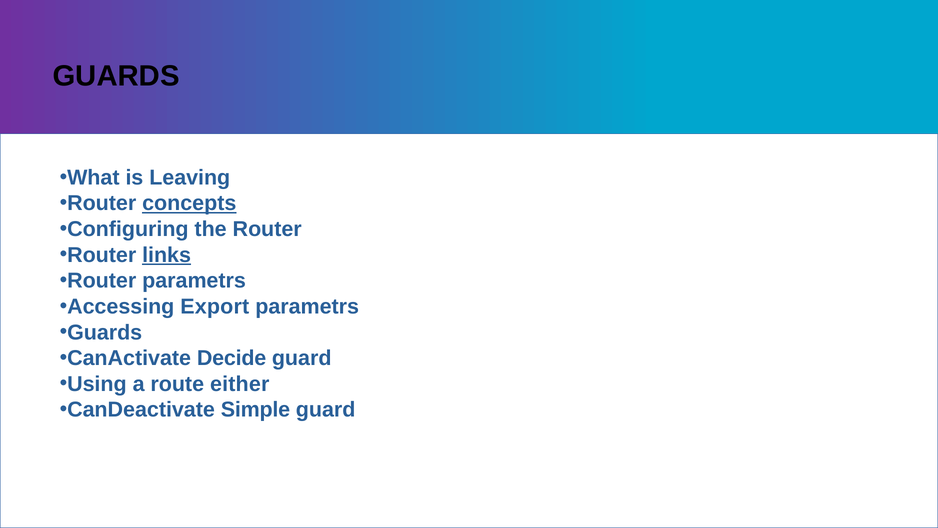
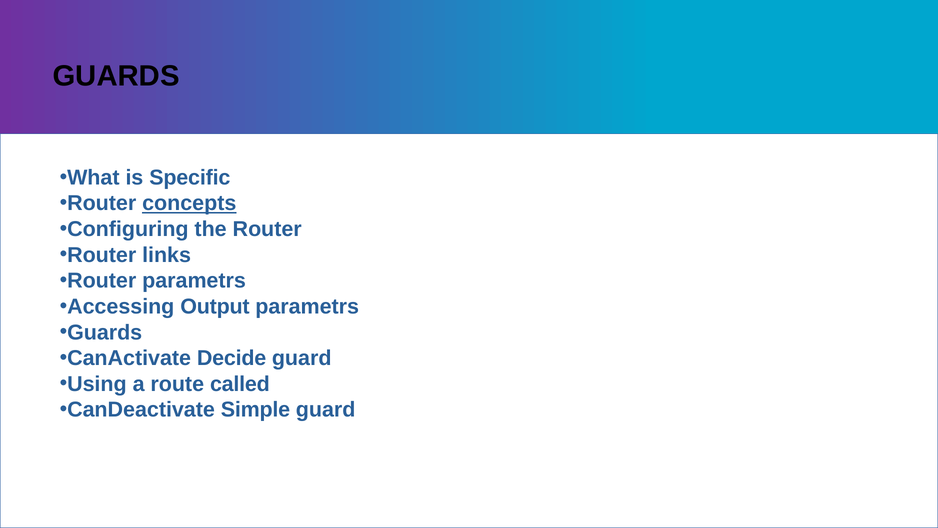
Leaving: Leaving -> Specific (190, 177)
links underline: present -> none (167, 255)
Export: Export -> Output (215, 306)
either: either -> called (240, 384)
